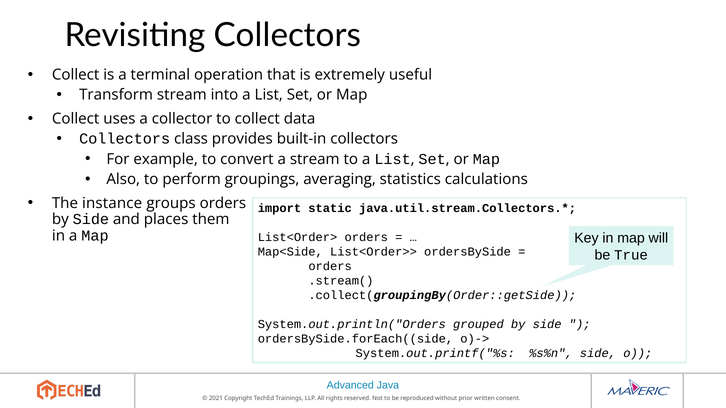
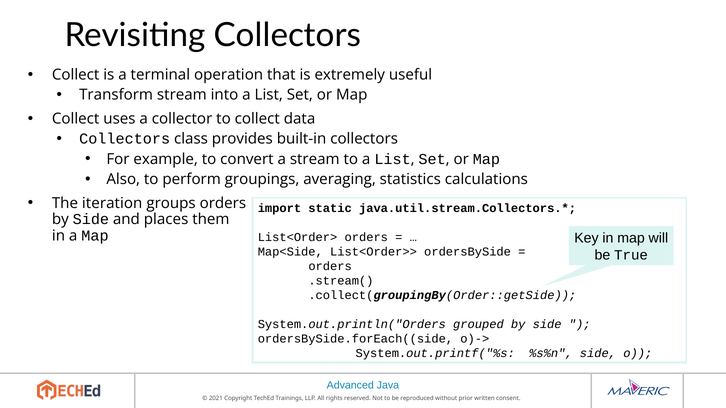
instance: instance -> iteration (112, 203)
